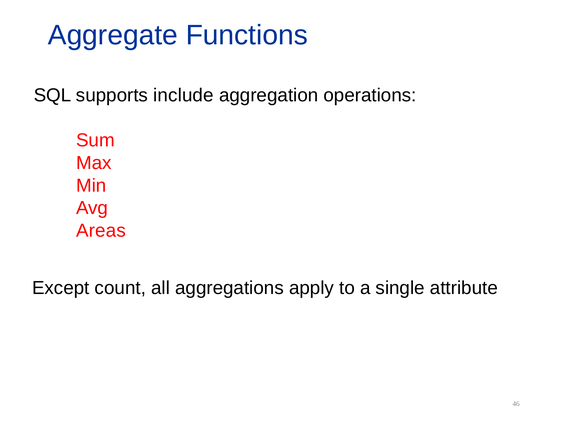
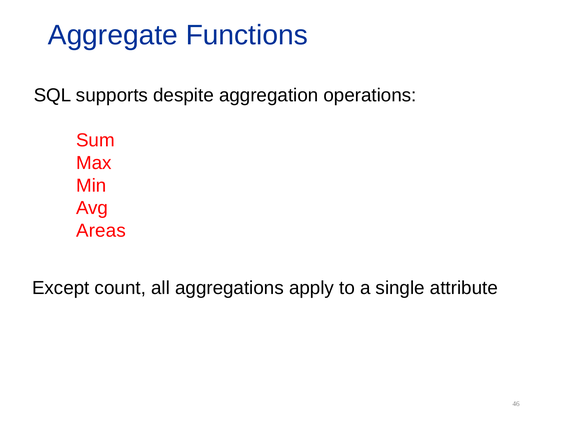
include: include -> despite (184, 95)
